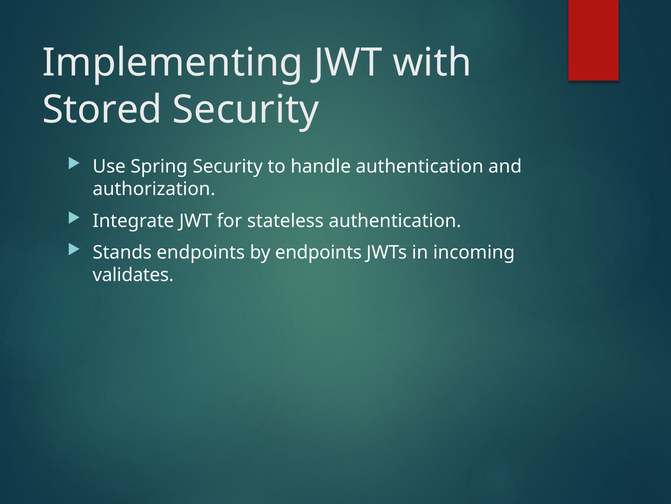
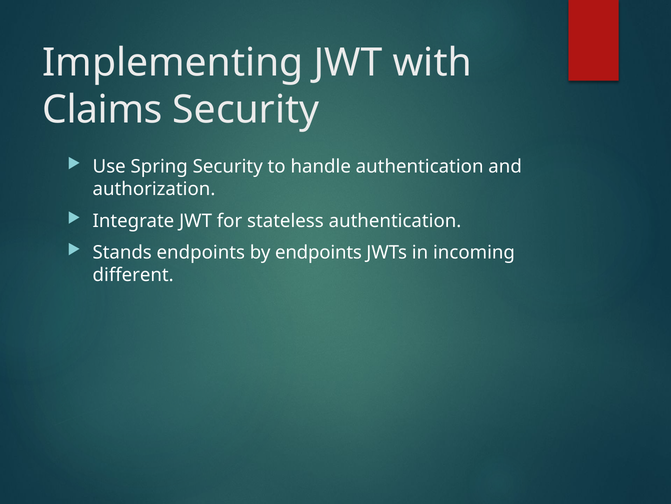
Stored: Stored -> Claims (102, 110)
validates: validates -> different (133, 275)
